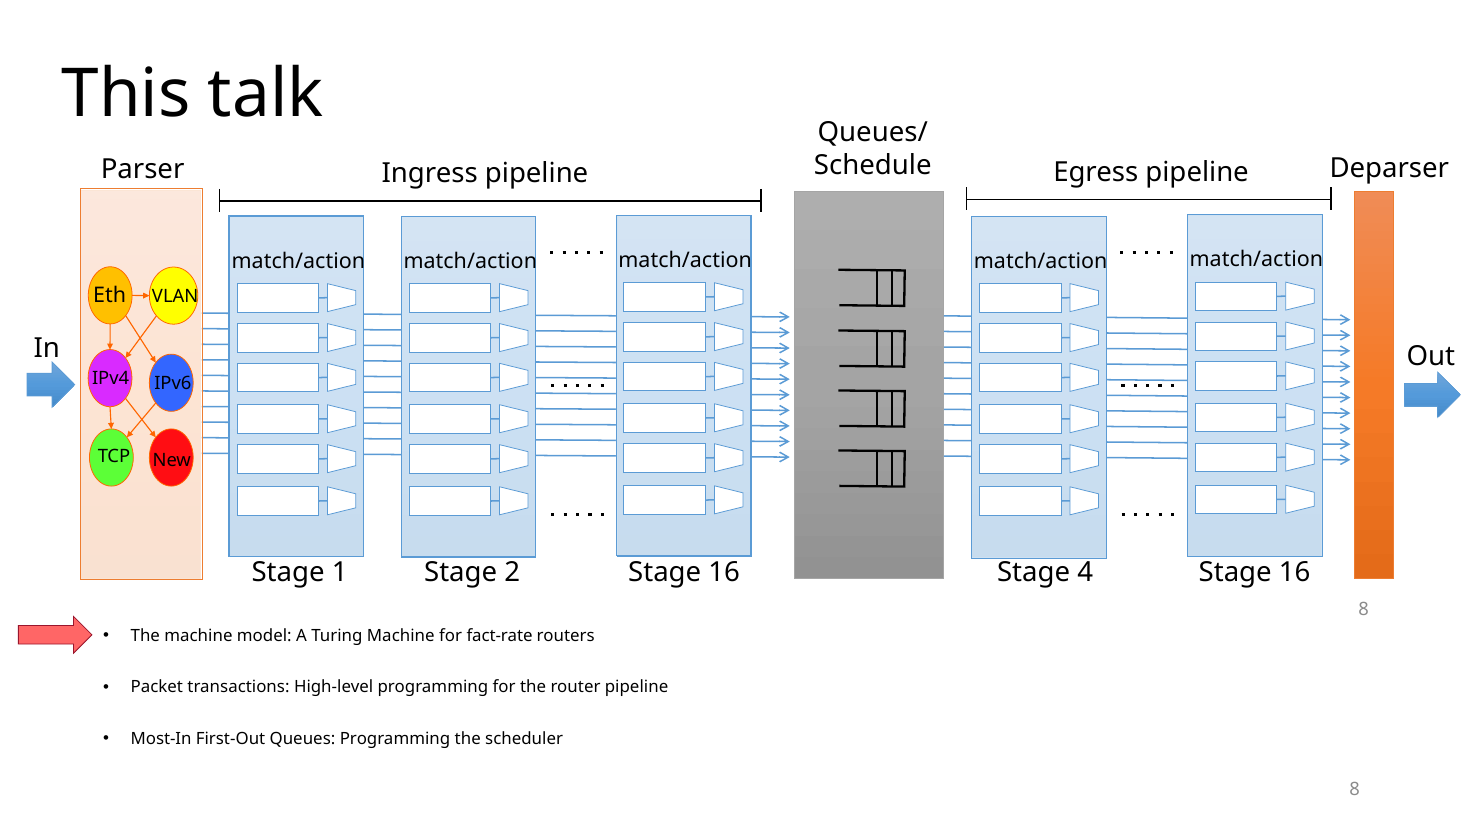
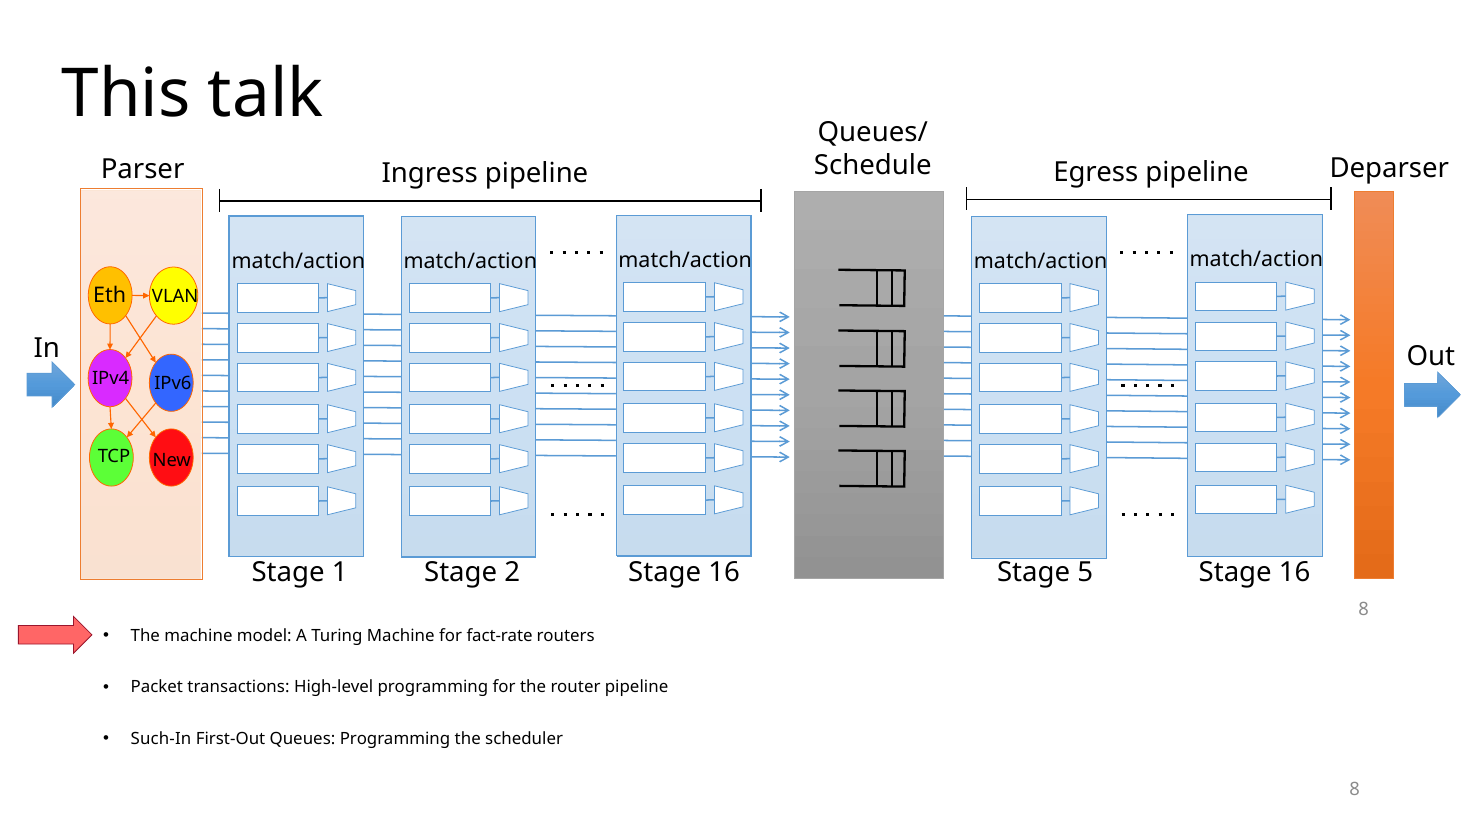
4: 4 -> 5 (1085, 573)
Most-In: Most-In -> Such-In (161, 739)
